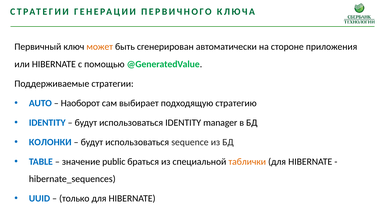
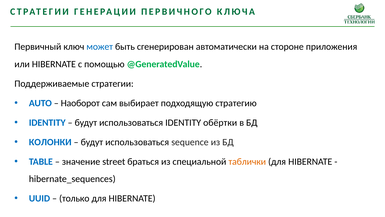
может colour: orange -> blue (100, 47)
manager: manager -> обёртки (220, 122)
public: public -> street (114, 161)
